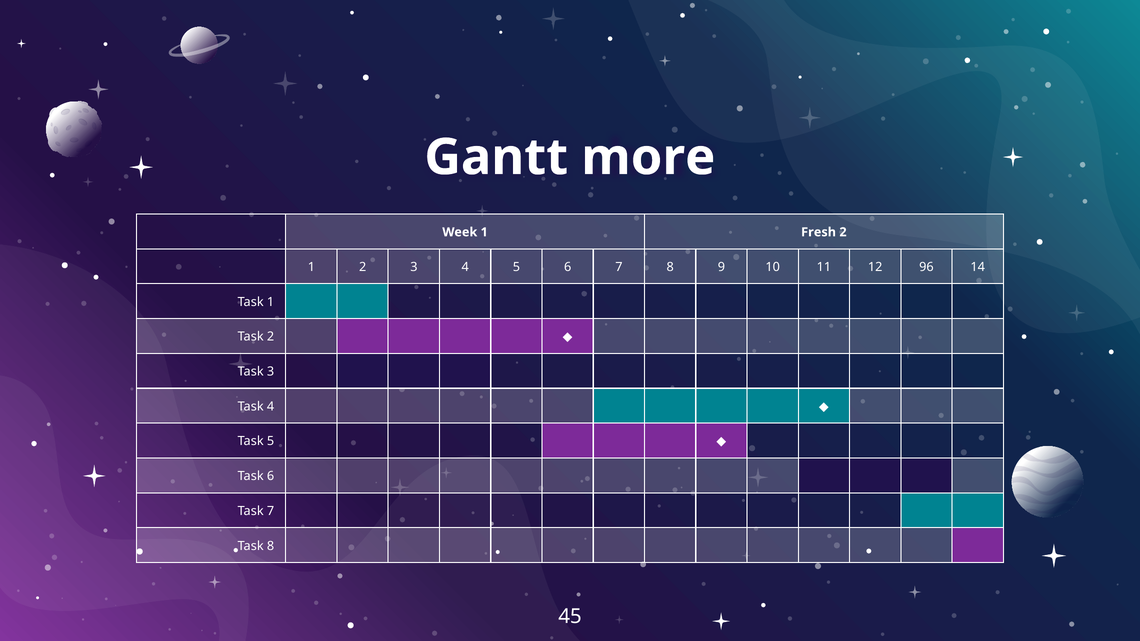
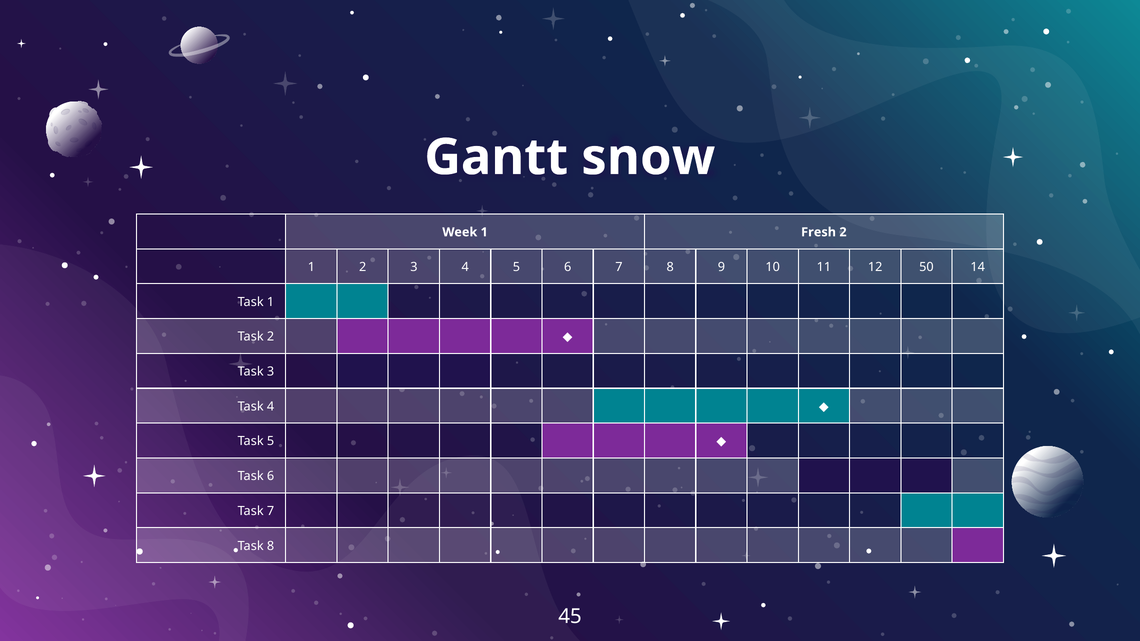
more: more -> snow (648, 157)
96: 96 -> 50 (926, 267)
